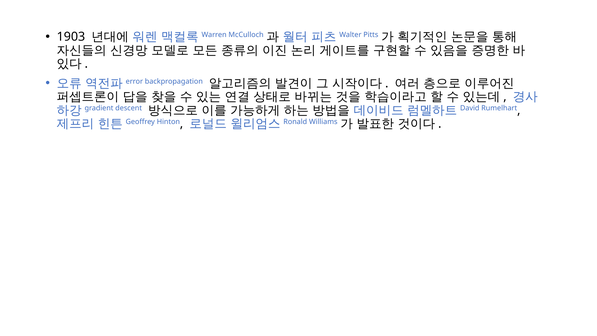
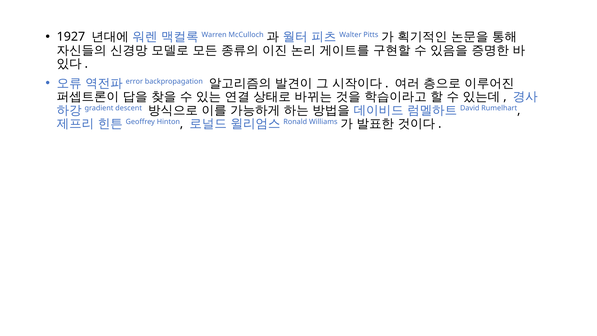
1903: 1903 -> 1927 (71, 37)
